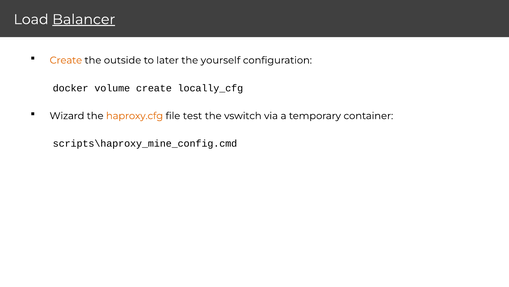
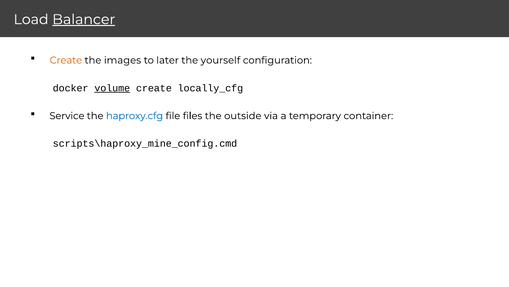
outside: outside -> images (123, 60)
volume underline: none -> present (112, 88)
Wizard: Wizard -> Service (67, 116)
haproxy.cfg colour: orange -> blue (135, 116)
test: test -> files (193, 116)
vswitch: vswitch -> outside (243, 116)
